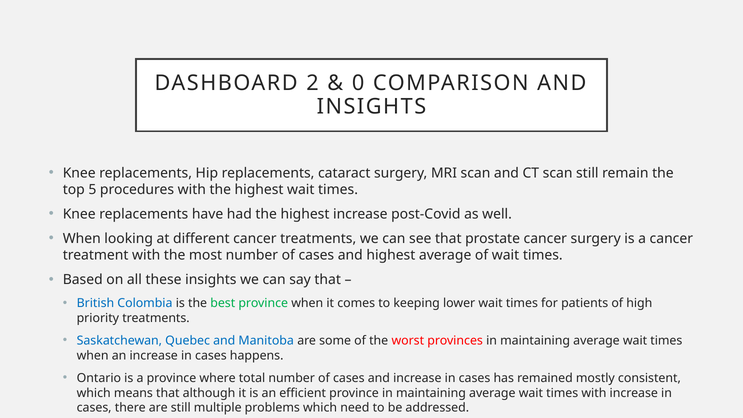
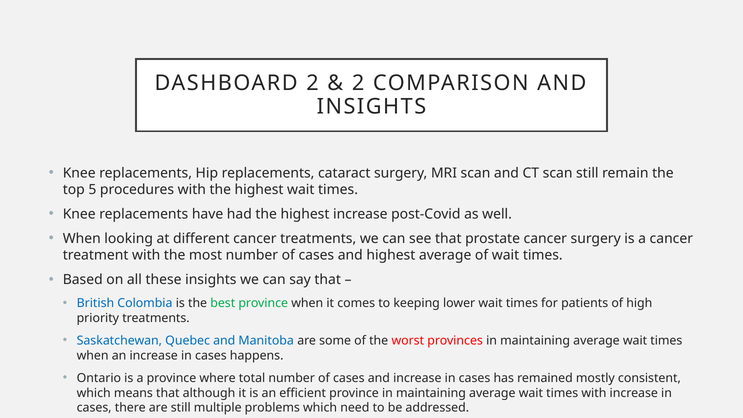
0: 0 -> 2 (358, 83)
